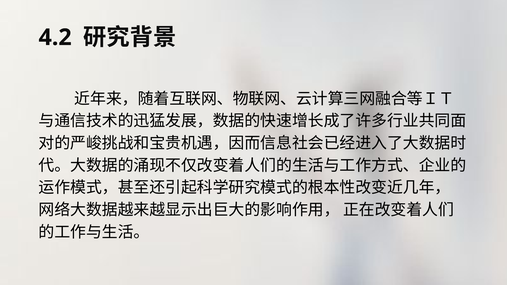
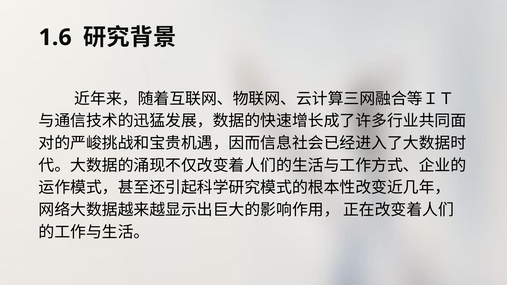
4.2: 4.2 -> 1.6 (55, 37)
